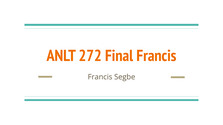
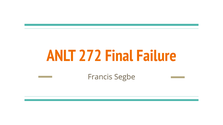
Final Francis: Francis -> Failure (156, 56)
